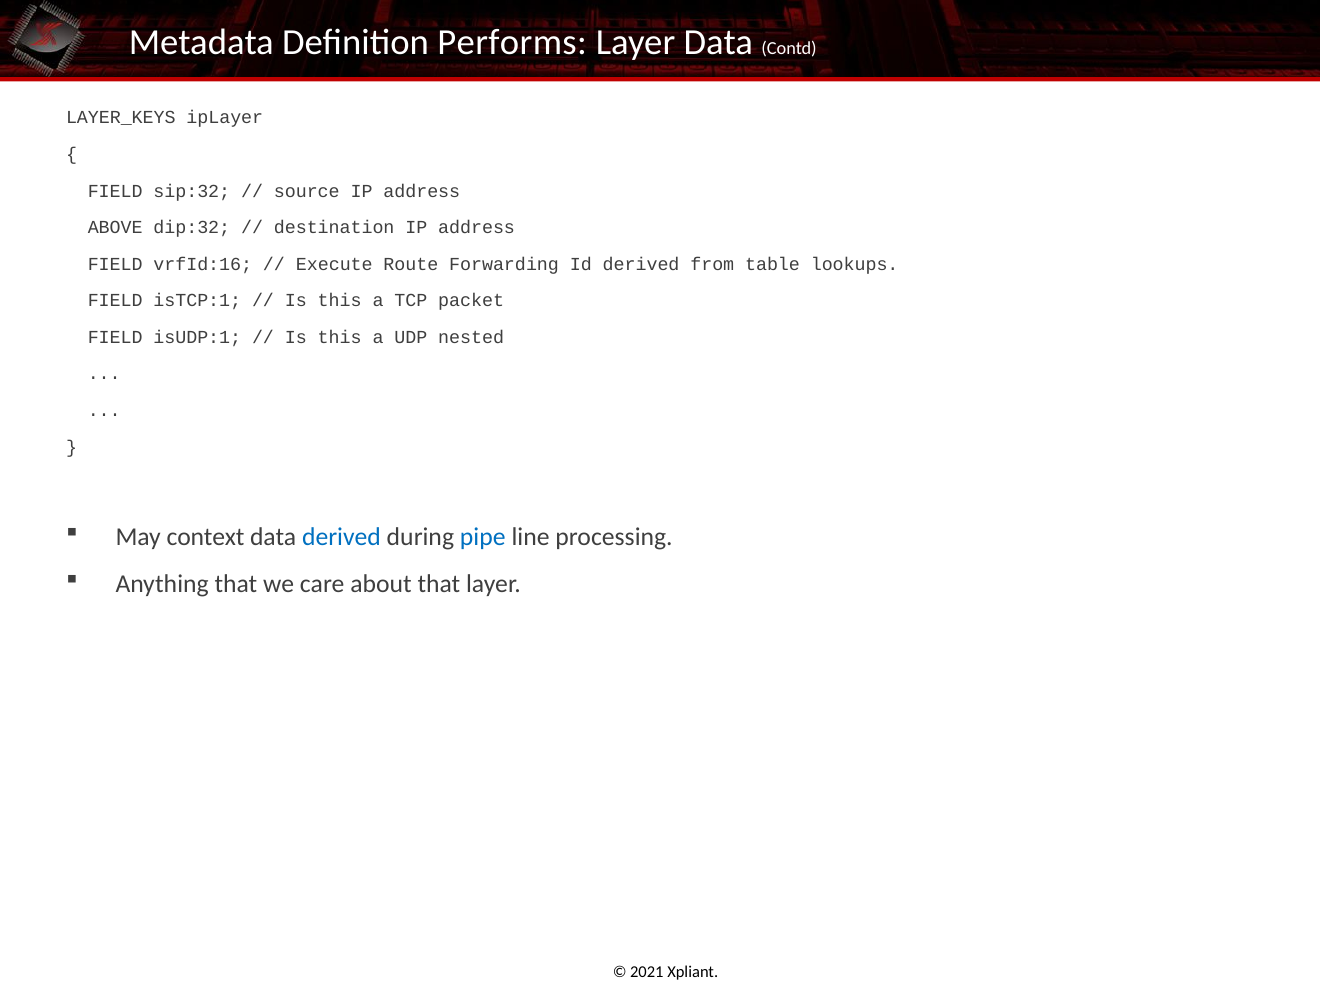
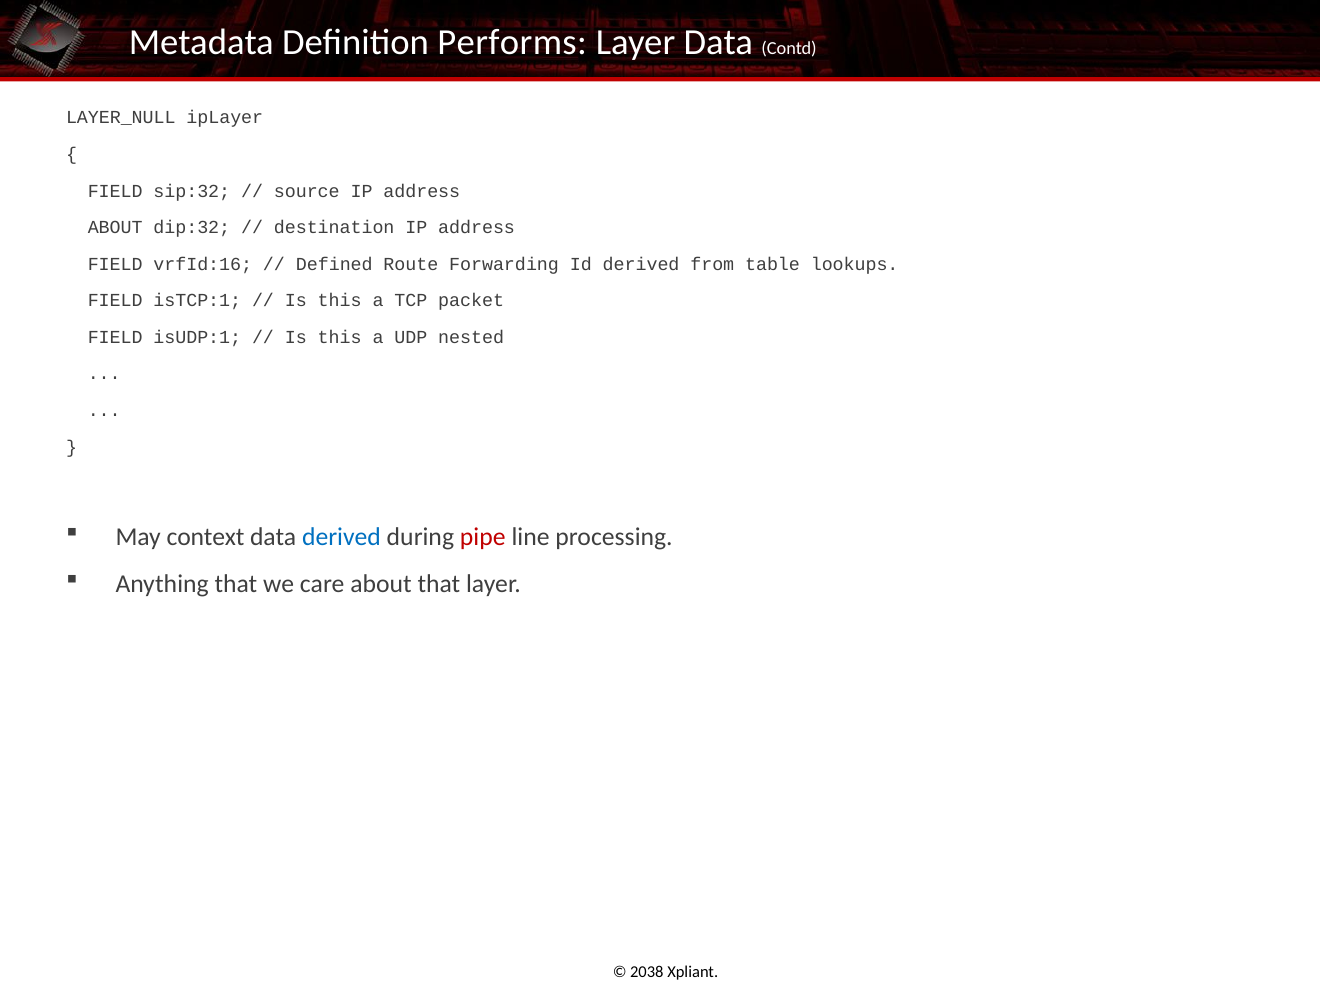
LAYER_KEYS: LAYER_KEYS -> LAYER_NULL (121, 118)
ABOVE: ABOVE -> ABOUT (115, 228)
Execute: Execute -> Defined (334, 264)
pipe colour: blue -> red (483, 537)
2021: 2021 -> 2038 (647, 972)
